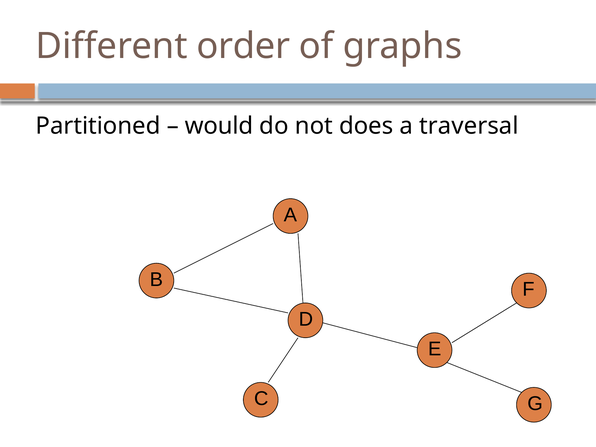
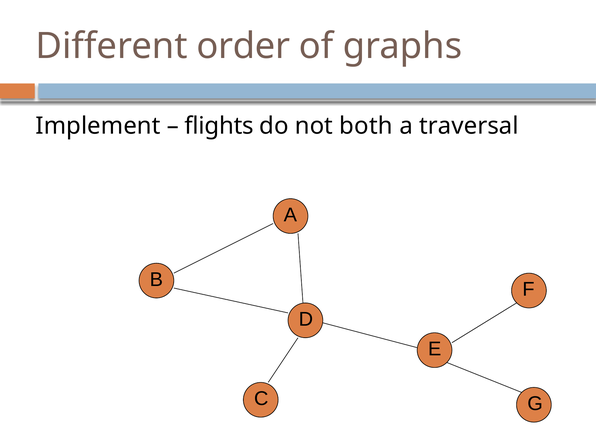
Partitioned: Partitioned -> Implement (98, 126)
would: would -> flights (219, 126)
does: does -> both (366, 126)
